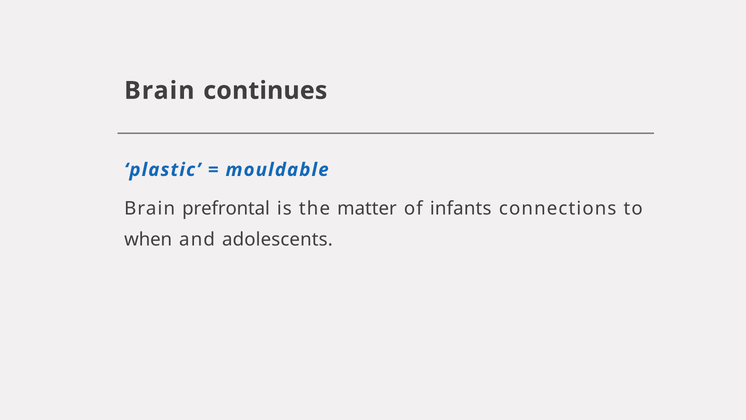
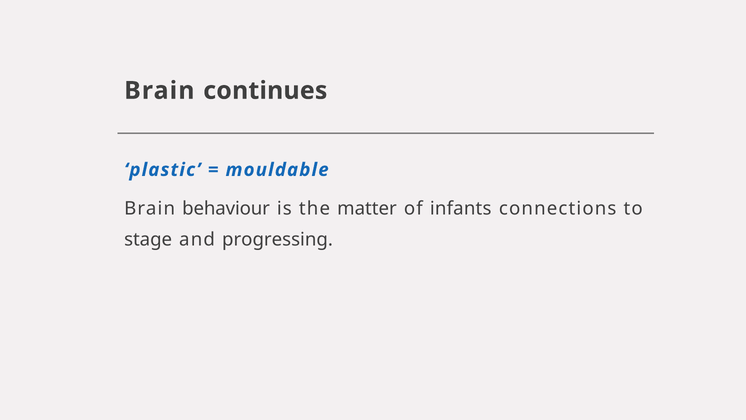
prefrontal: prefrontal -> behaviour (226, 208)
when: when -> stage (148, 240)
adolescents: adolescents -> progressing (277, 240)
